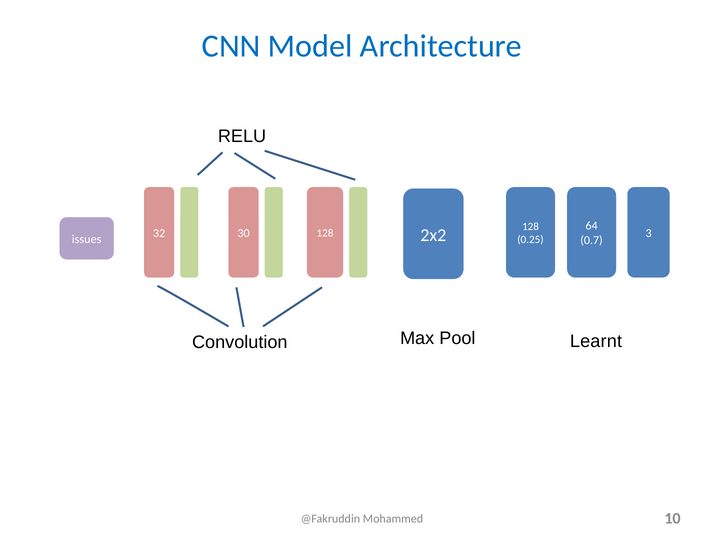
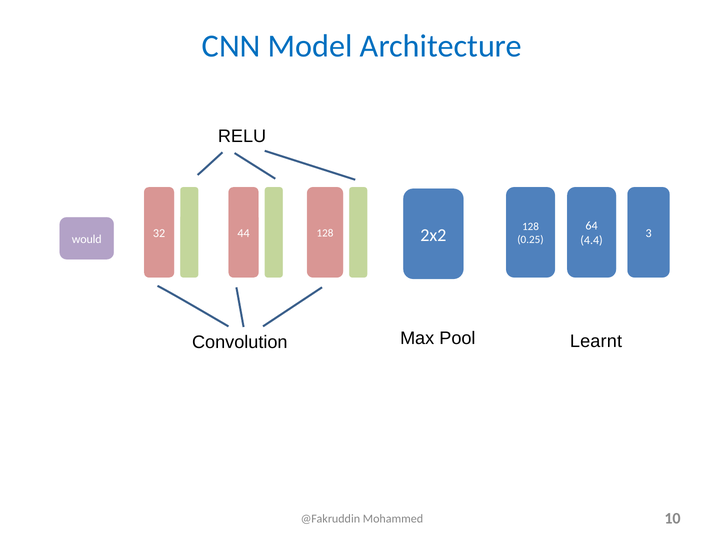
30: 30 -> 44 (244, 233)
issues: issues -> would (87, 239)
0.7: 0.7 -> 4.4 (592, 240)
